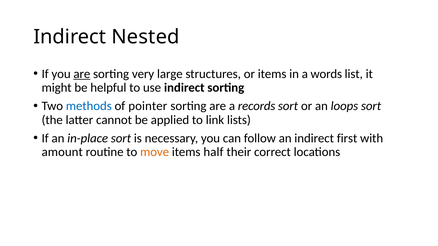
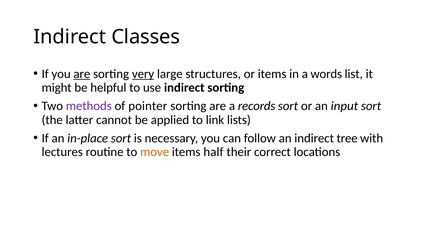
Nested: Nested -> Classes (146, 37)
very underline: none -> present (143, 74)
methods colour: blue -> purple (89, 106)
loops: loops -> input (344, 106)
first: first -> tree (347, 138)
amount: amount -> lectures (62, 152)
